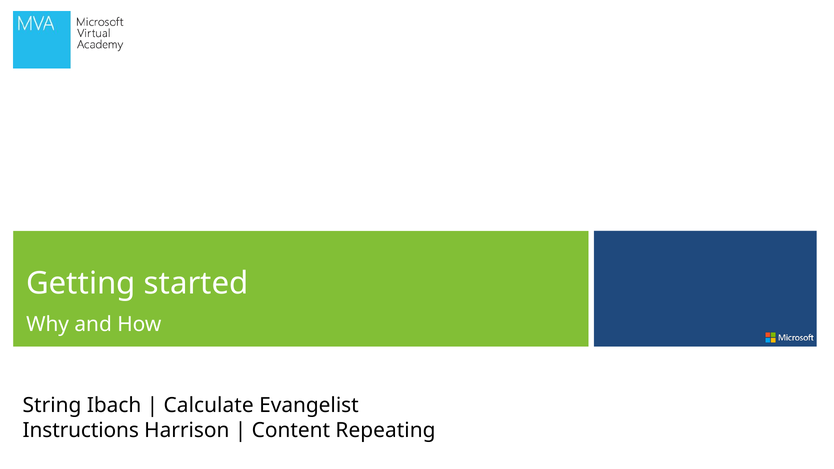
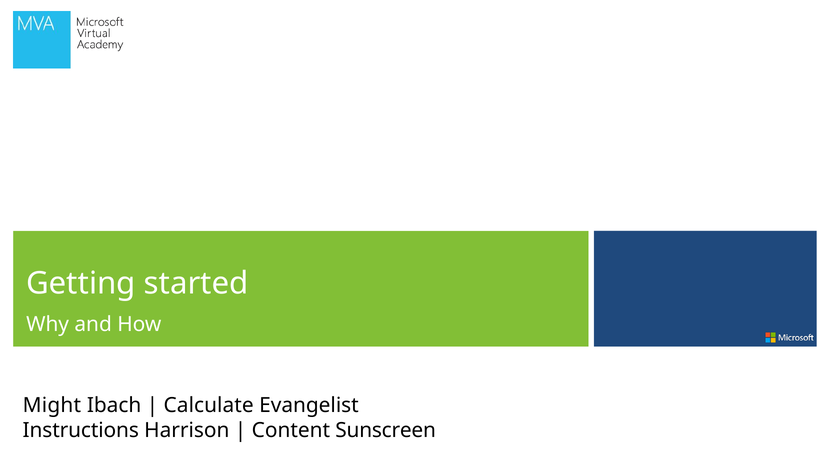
String: String -> Might (52, 406)
Repeating: Repeating -> Sunscreen (386, 431)
